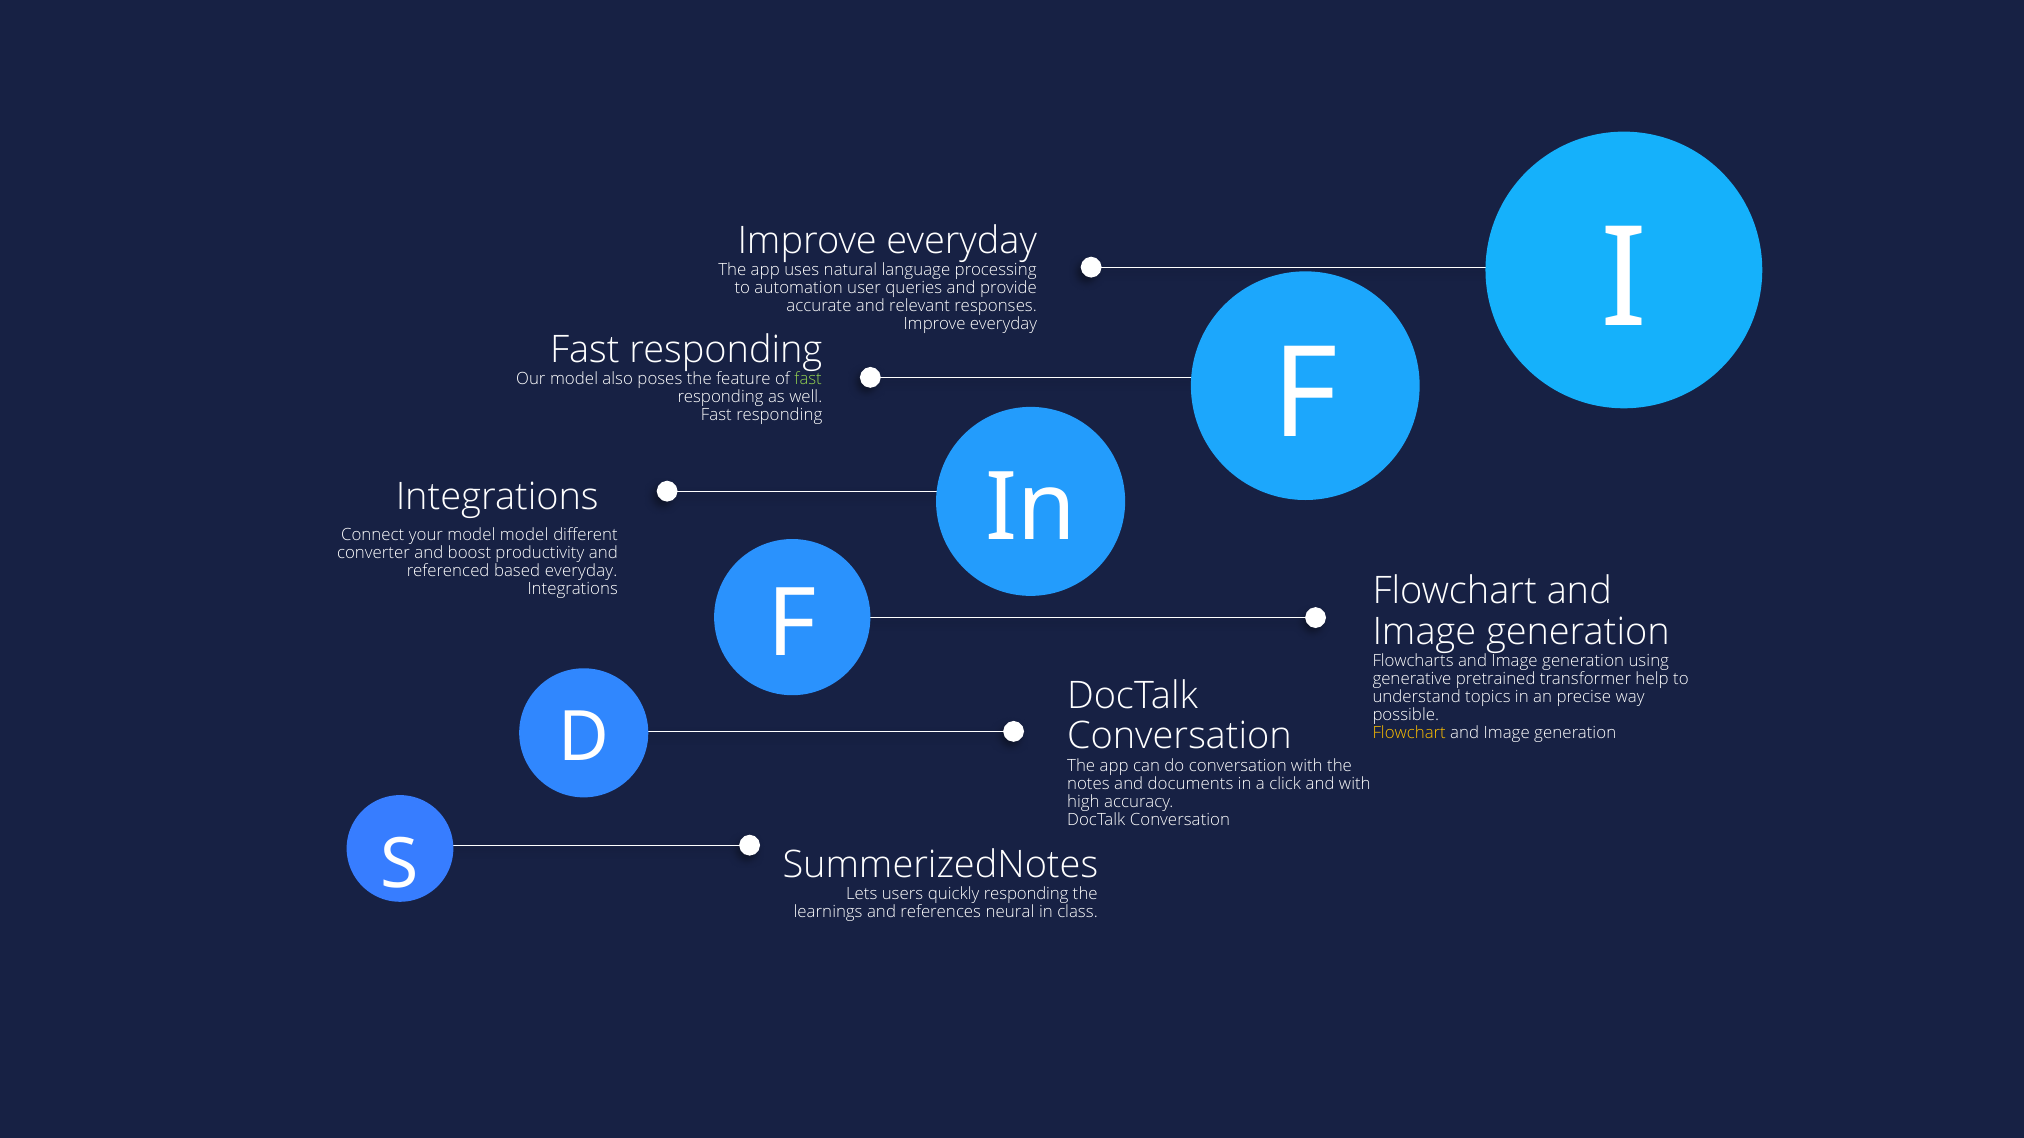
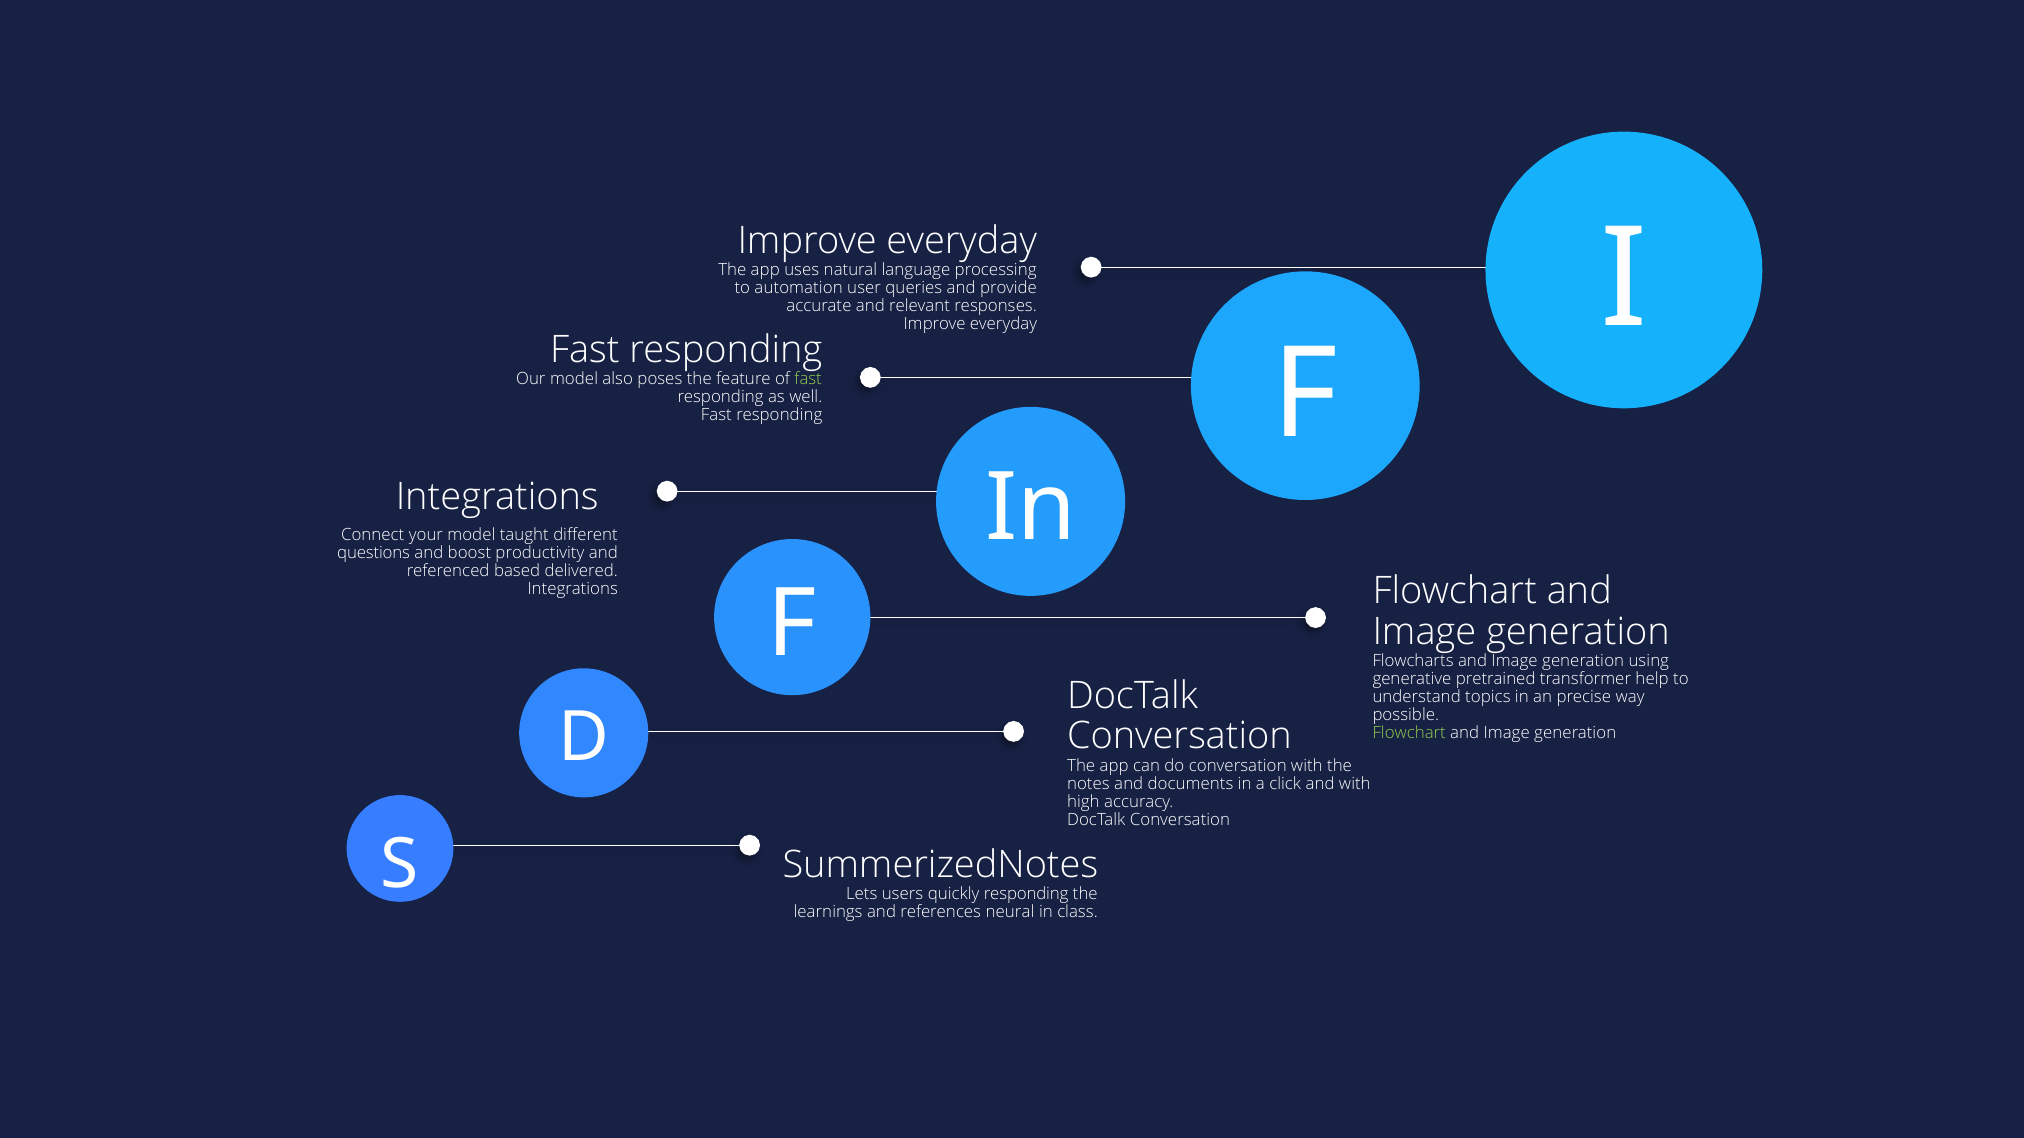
model model: model -> taught (524, 535)
converter: converter -> questions (374, 553)
based everyday: everyday -> delivered (581, 571)
Flowchart colour: yellow -> light green (1409, 733)
